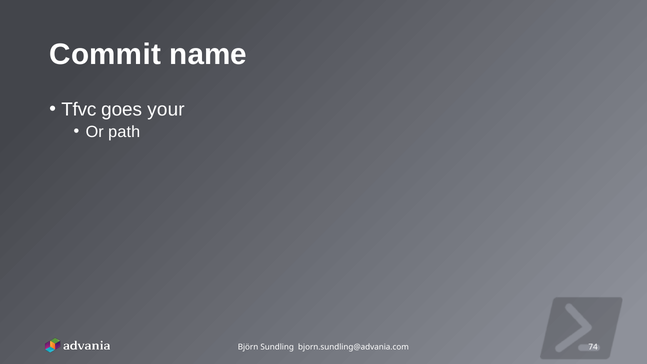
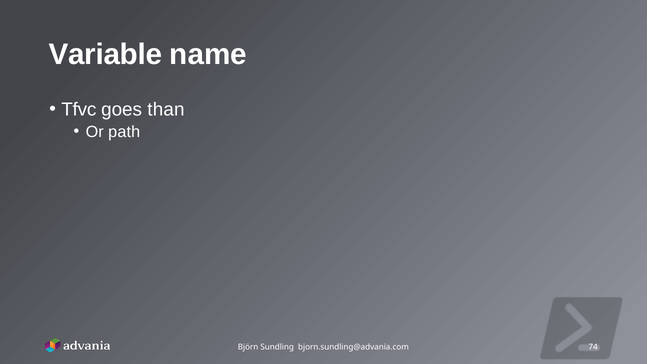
Commit: Commit -> Variable (105, 54)
your: your -> than (166, 109)
